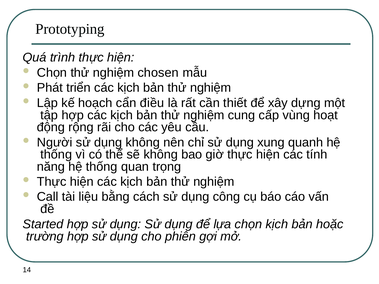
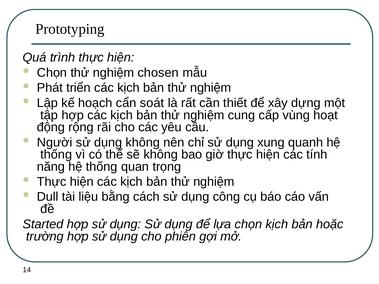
điều: điều -> soát (152, 103)
Call: Call -> Dull (48, 197)
